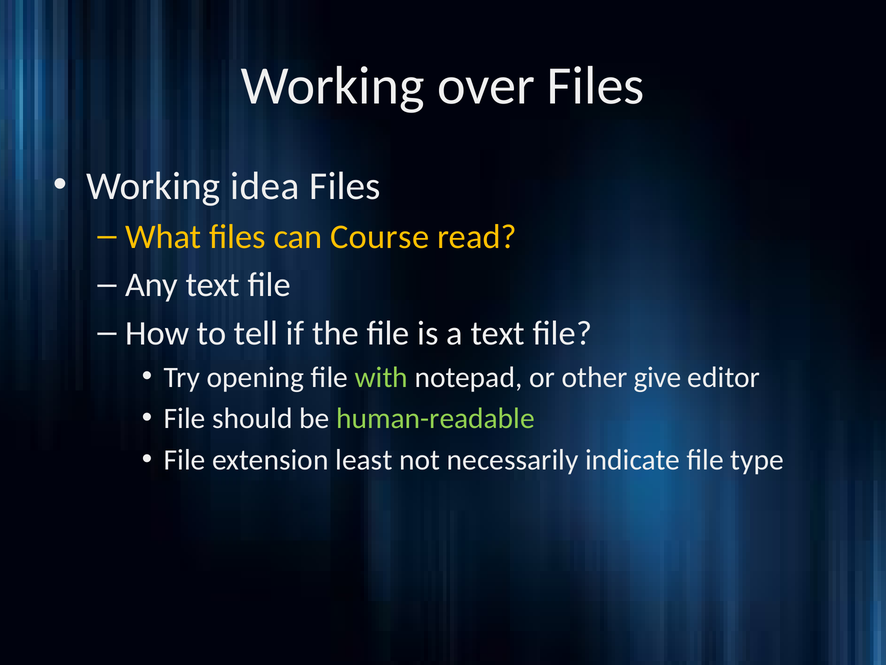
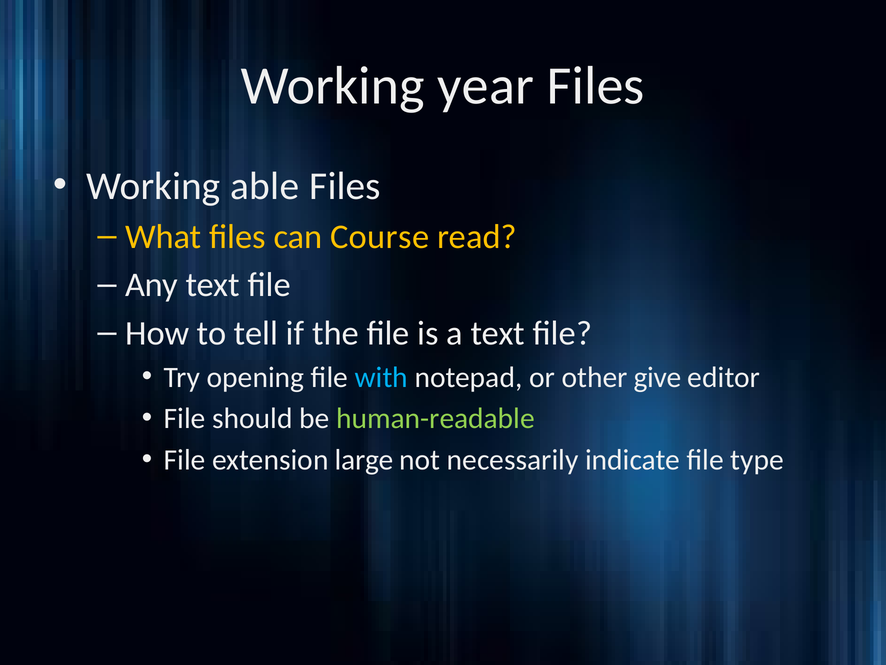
over: over -> year (486, 86)
idea: idea -> able (265, 186)
with colour: light green -> light blue (381, 377)
least: least -> large (364, 460)
